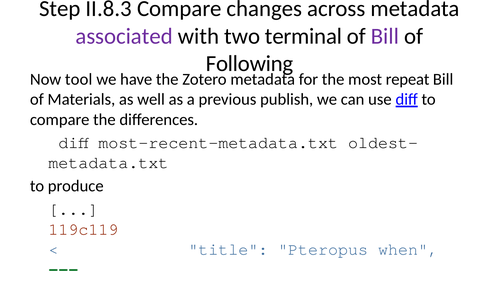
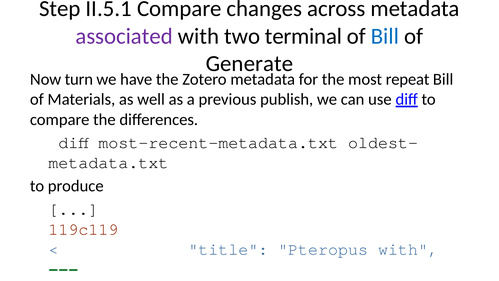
II.8.3: II.8.3 -> II.5.1 (109, 9)
Bill colour: purple -> blue (385, 36)
Following: Following -> Generate (249, 64)
tool: tool -> turn (79, 79)
Pteropus when: when -> with (408, 249)
